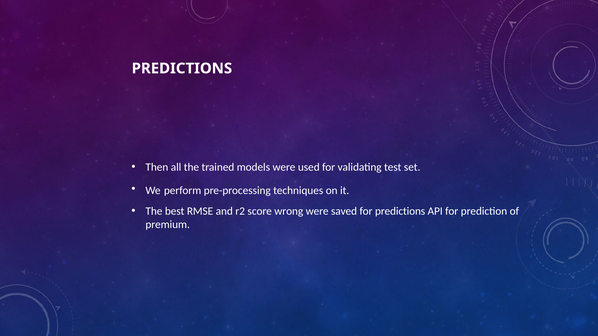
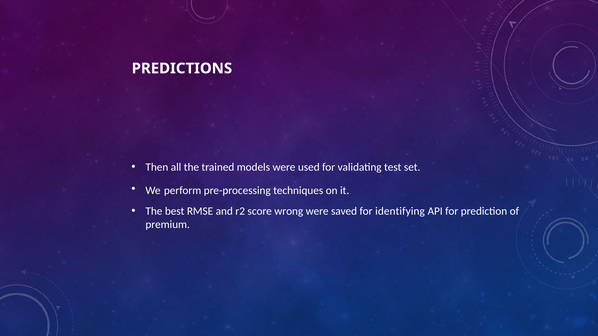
for predictions: predictions -> identifying (400, 211)
